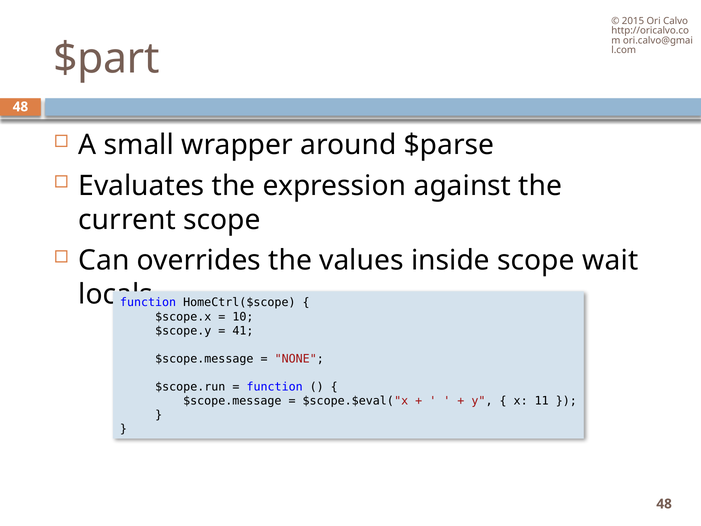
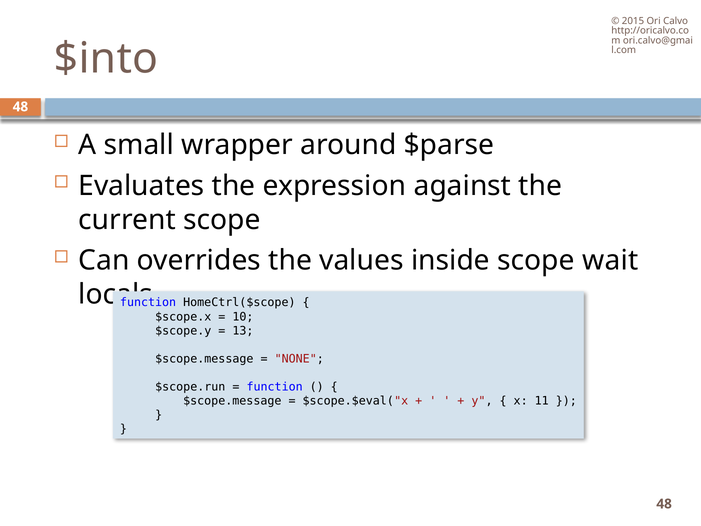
$part: $part -> $into (106, 58)
41: 41 -> 13 (243, 331)
